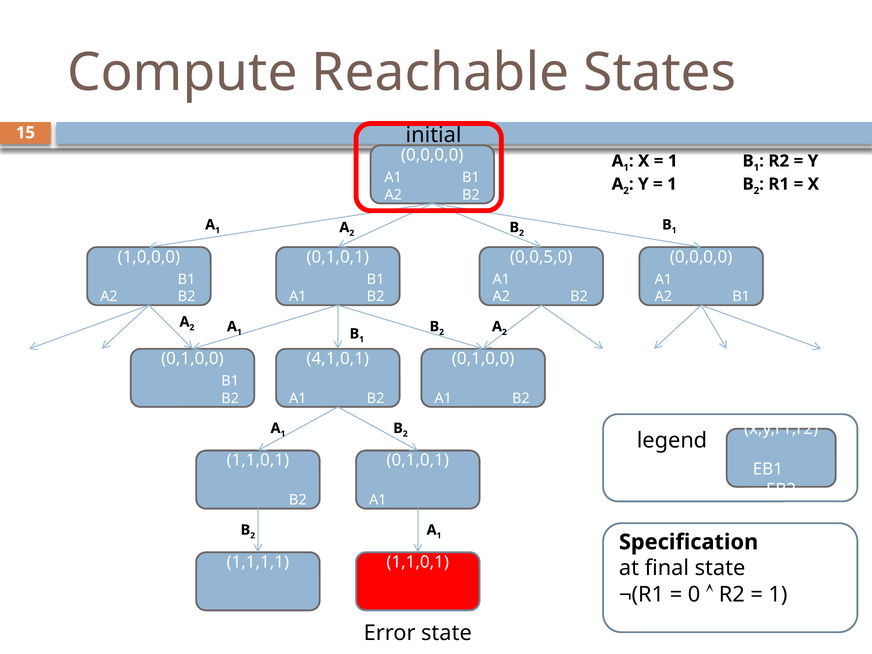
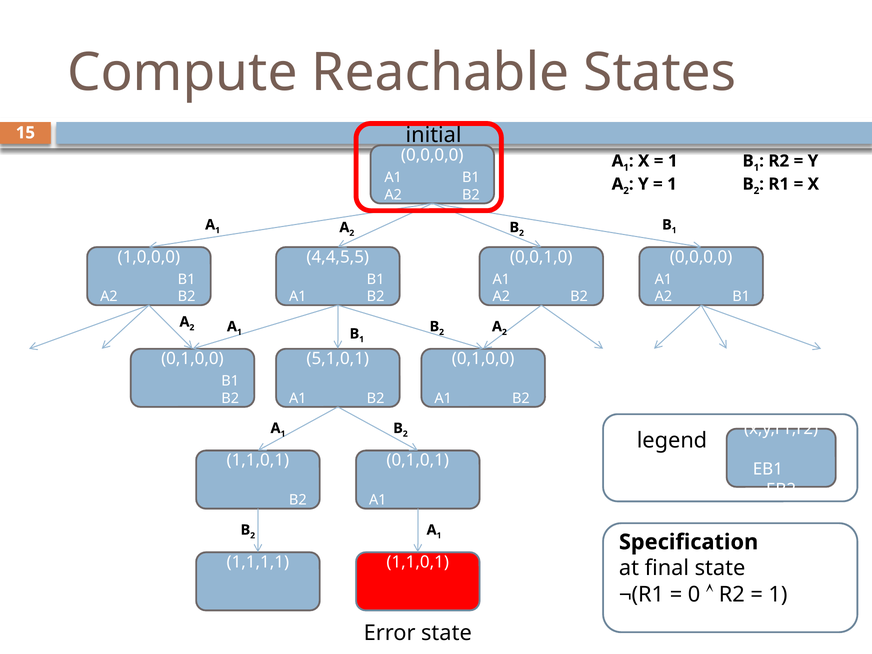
1,0,0,0 0,1,0,1: 0,1,0,1 -> 4,4,5,5 (338, 257)
0,0,5,0: 0,0,5,0 -> 0,0,1,0 (541, 257)
4,1,0,1: 4,1,0,1 -> 5,1,0,1 (338, 359)
